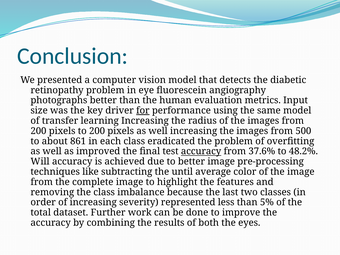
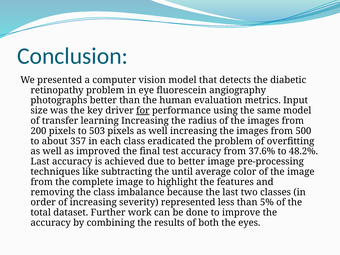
to 200: 200 -> 503 (97, 131)
861: 861 -> 357 (78, 141)
accuracy underline: present -> none (201, 151)
Will: Will -> Last (40, 162)
